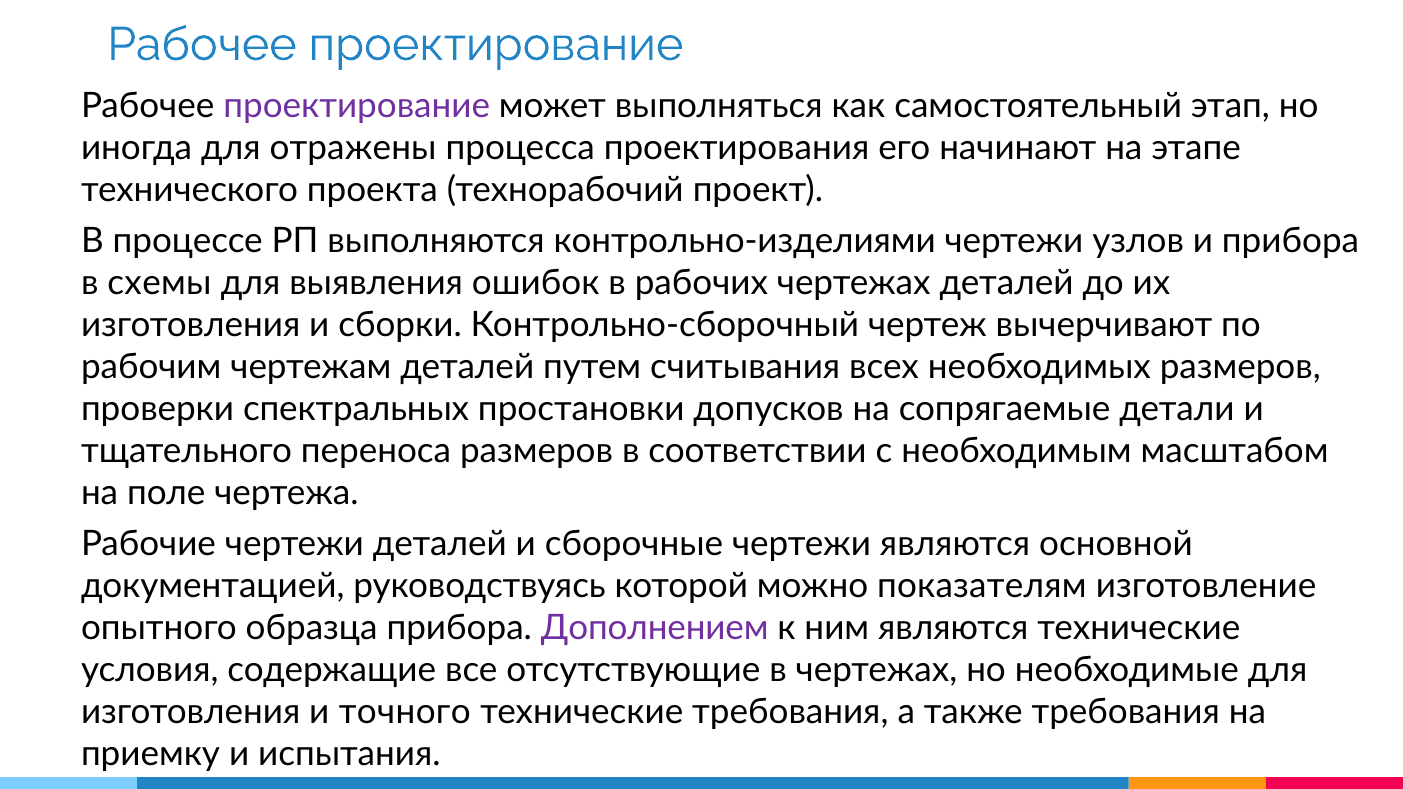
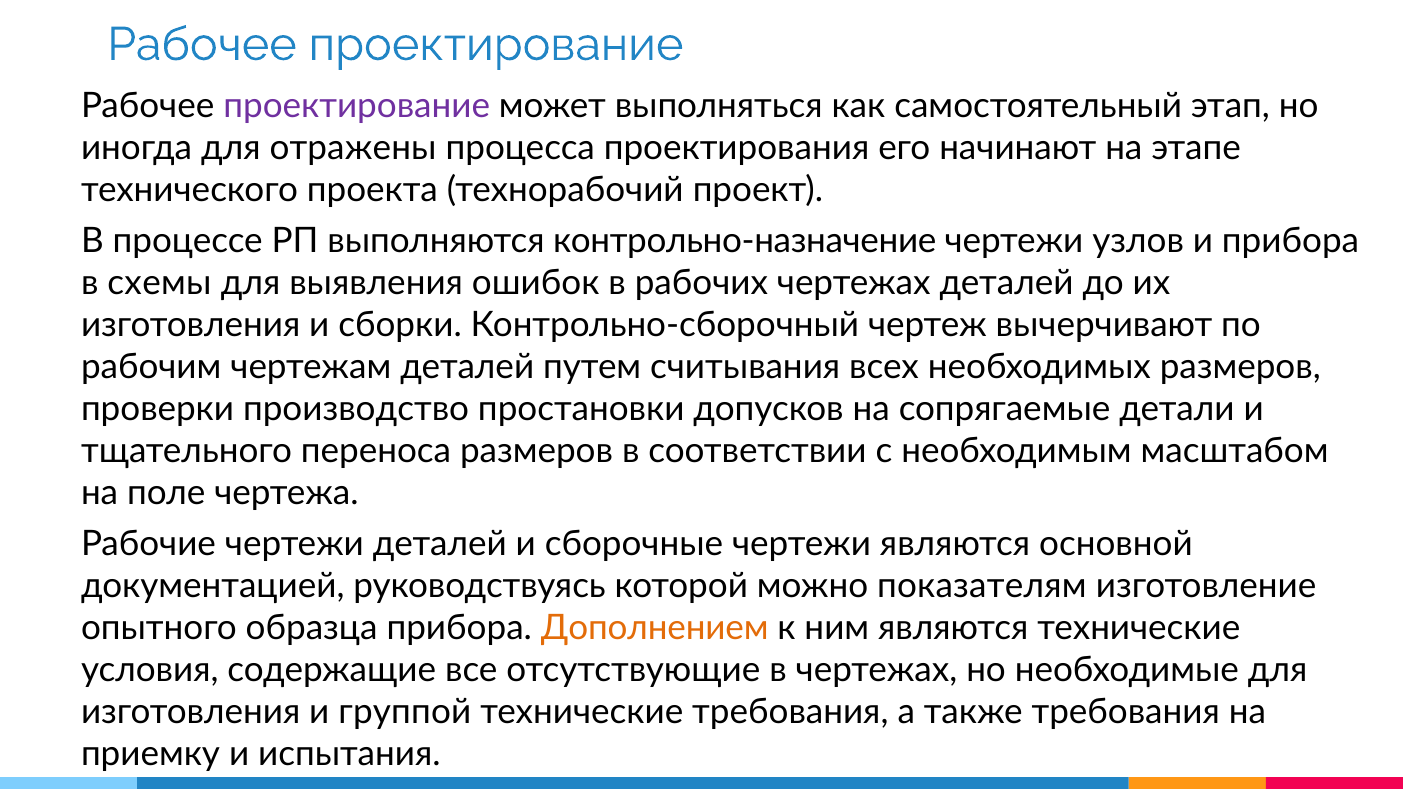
контрольно-изделиями: контрольно-изделиями -> контрольно-назначение (745, 241)
спектральных: спектральных -> производство (356, 409)
Дополнением colour: purple -> orange (655, 628)
точного: точного -> группой (405, 712)
